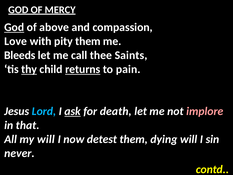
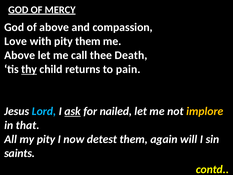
God underline: present -> none (14, 27)
Bleeds: Bleeds -> Above (20, 55)
Saints: Saints -> Death (131, 55)
returns underline: present -> none (83, 69)
death: death -> nailed (116, 111)
implore colour: pink -> yellow (205, 111)
my will: will -> pity (46, 139)
dying: dying -> again (164, 139)
never: never -> saints (20, 153)
